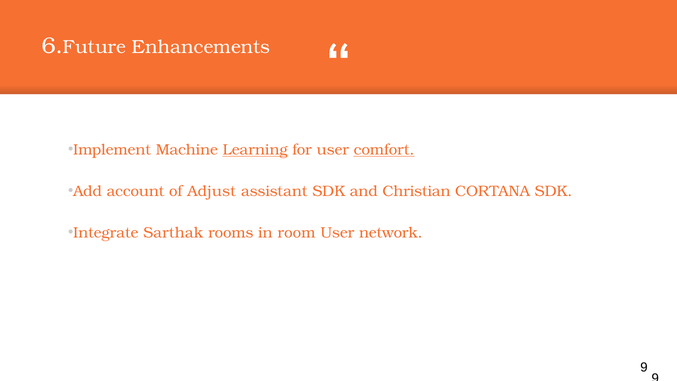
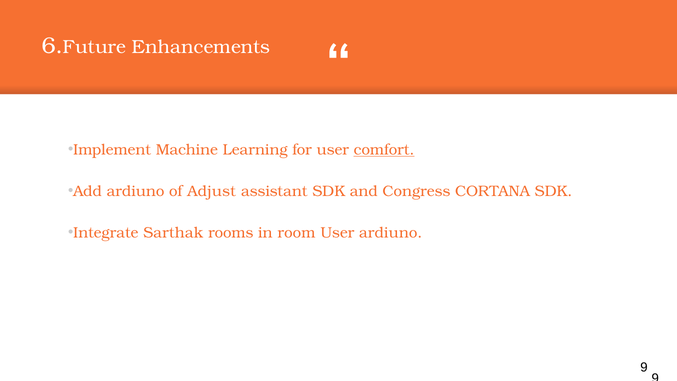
Learning underline: present -> none (255, 150)
Add account: account -> ardiuno (135, 191)
Christian: Christian -> Congress (416, 191)
User network: network -> ardiuno (391, 233)
